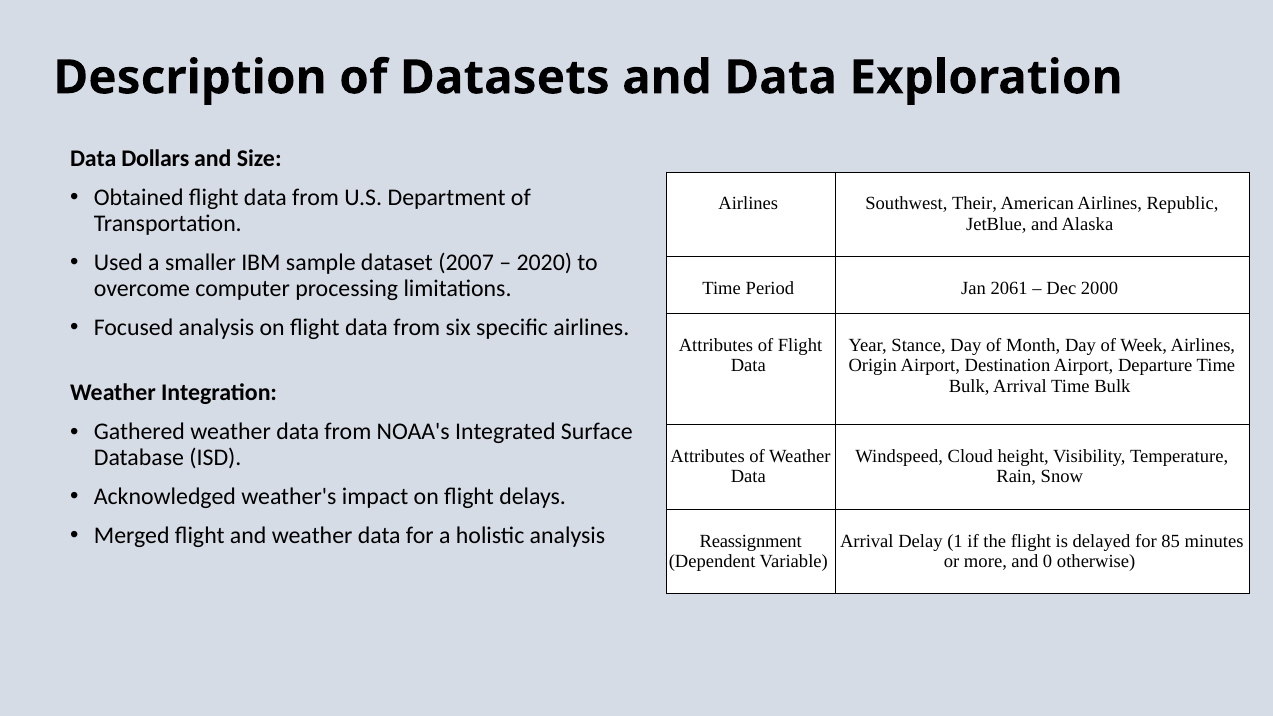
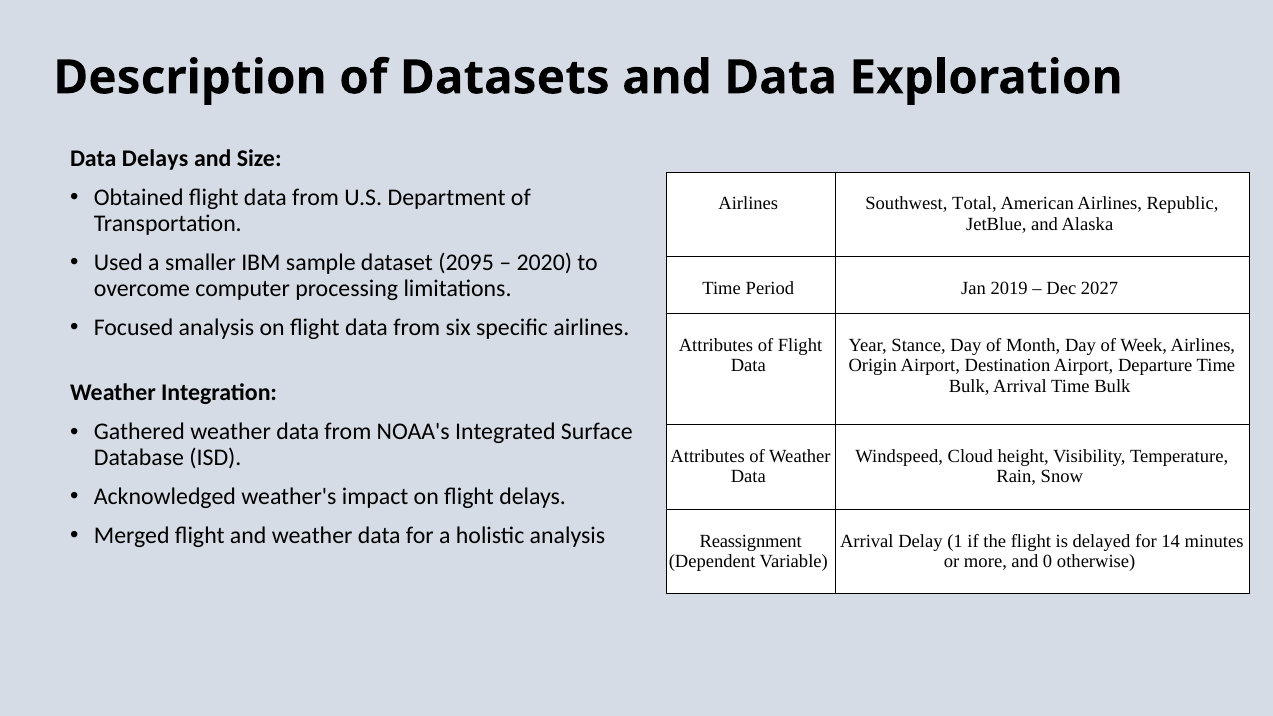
Data Dollars: Dollars -> Delays (155, 159)
Their: Their -> Total (974, 204)
2007: 2007 -> 2095 (466, 262)
2061: 2061 -> 2019 (1009, 288)
2000: 2000 -> 2027 (1100, 288)
85: 85 -> 14 (1171, 541)
